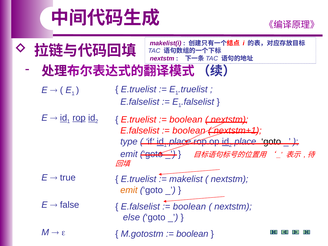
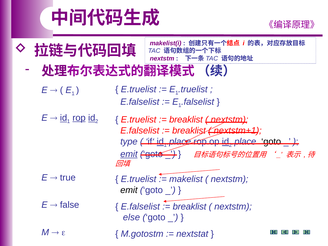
boolean: boolean -> breaklist (186, 120)
boolean: boolean -> breaklist (189, 131)
emit underline: none -> present (129, 154)
emit colour: orange -> black (129, 190)
boolean: boolean -> breaklist (190, 207)
boolean: boolean -> nextstat (192, 234)
